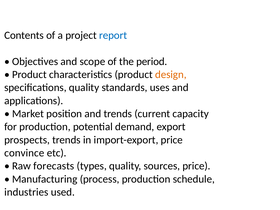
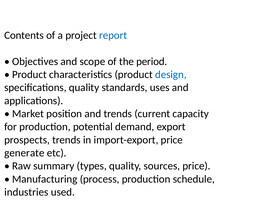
design colour: orange -> blue (171, 74)
convince: convince -> generate (24, 153)
forecasts: forecasts -> summary (54, 166)
